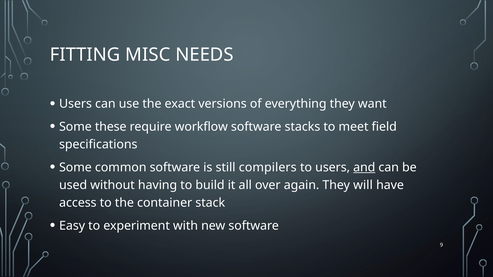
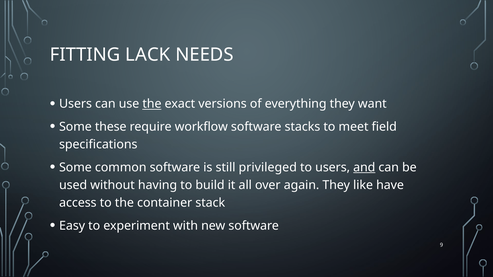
MISC: MISC -> LACK (148, 55)
the underline: none -> present (152, 104)
compilers: compilers -> privileged (268, 168)
will: will -> like (363, 185)
